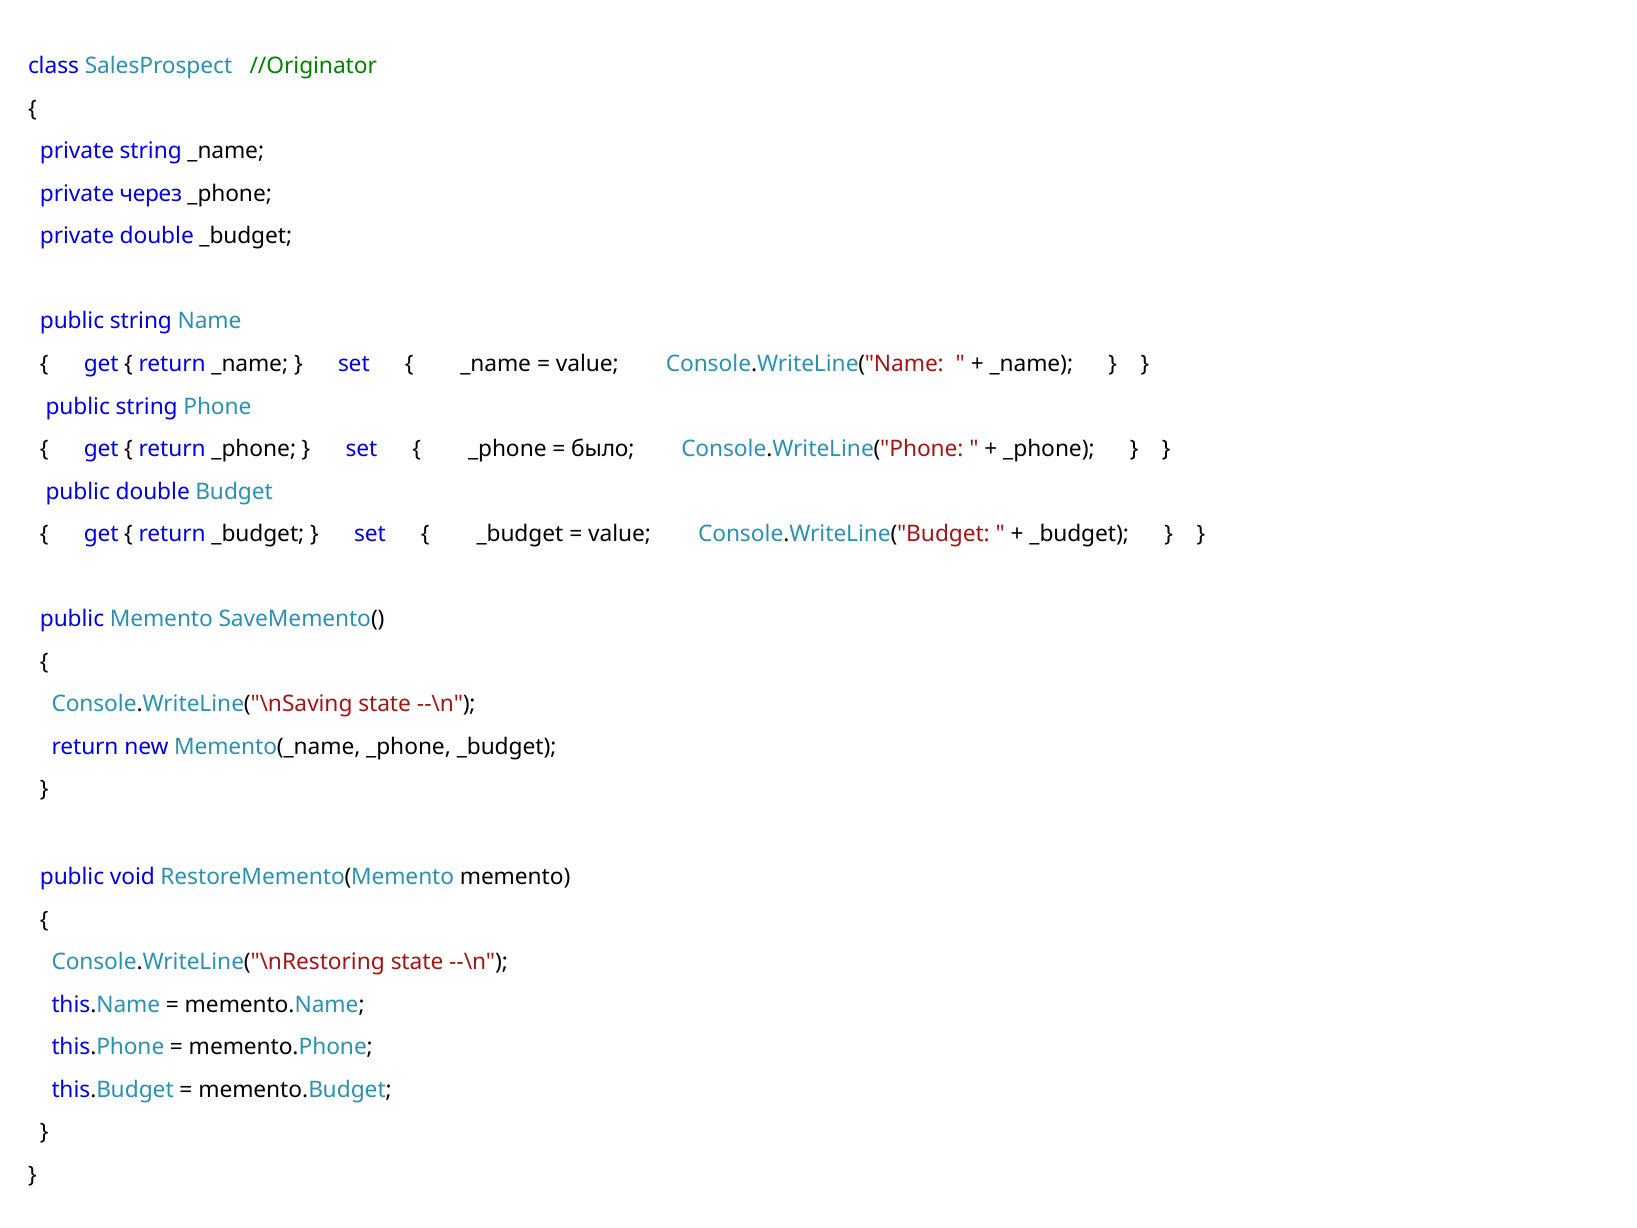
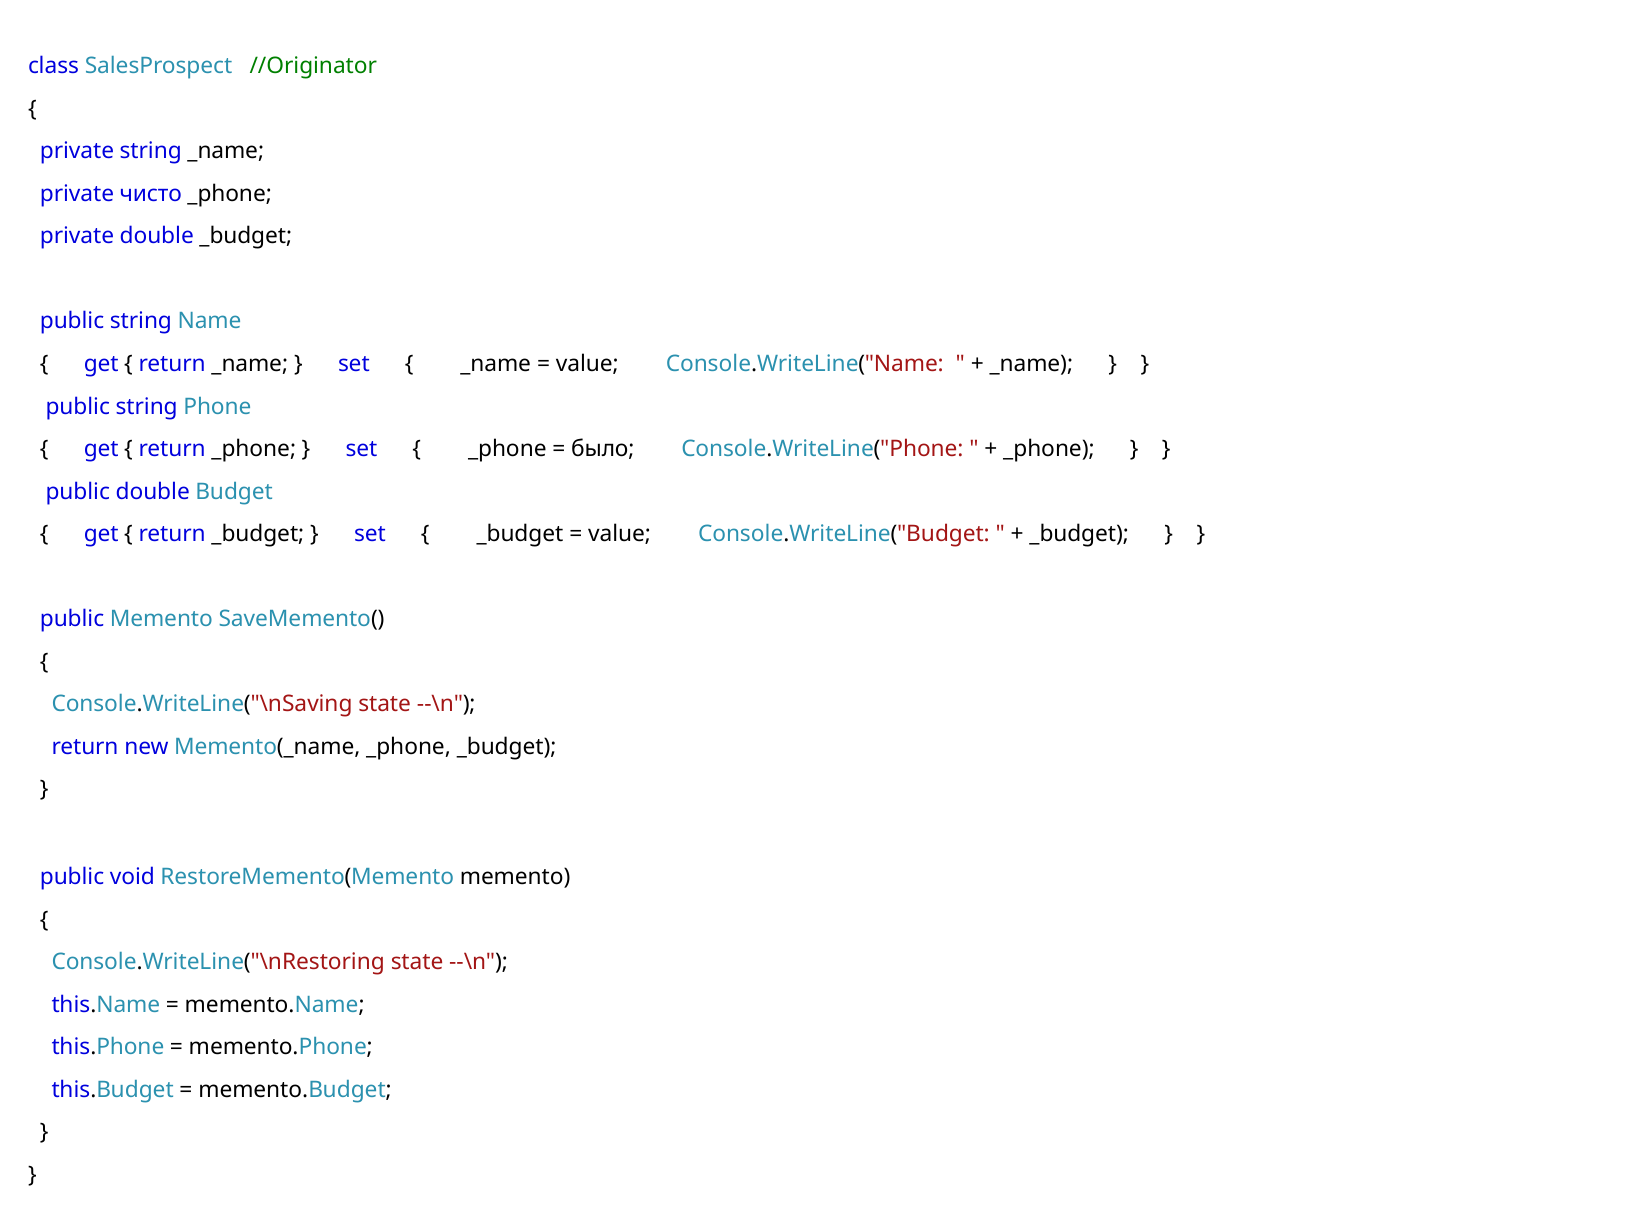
через: через -> чисто (151, 194)
